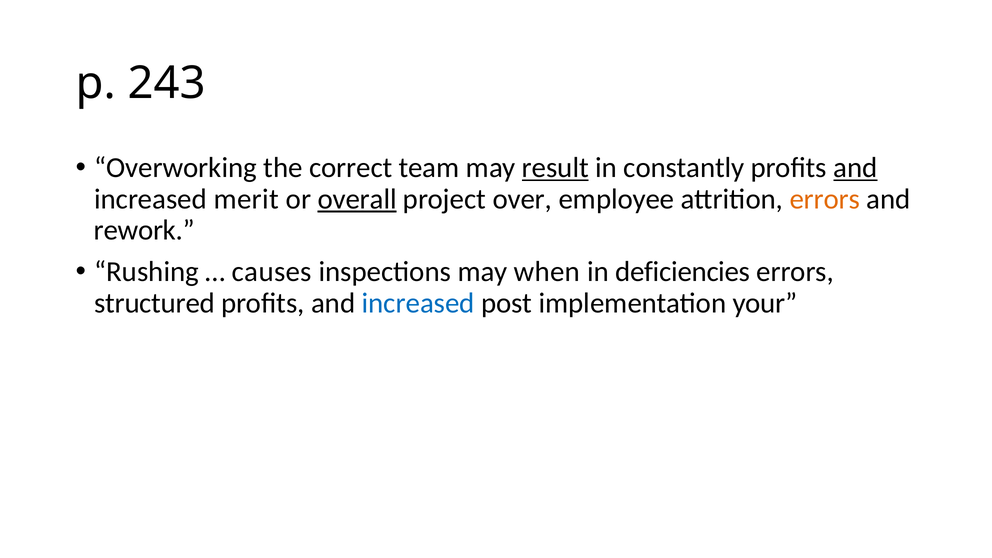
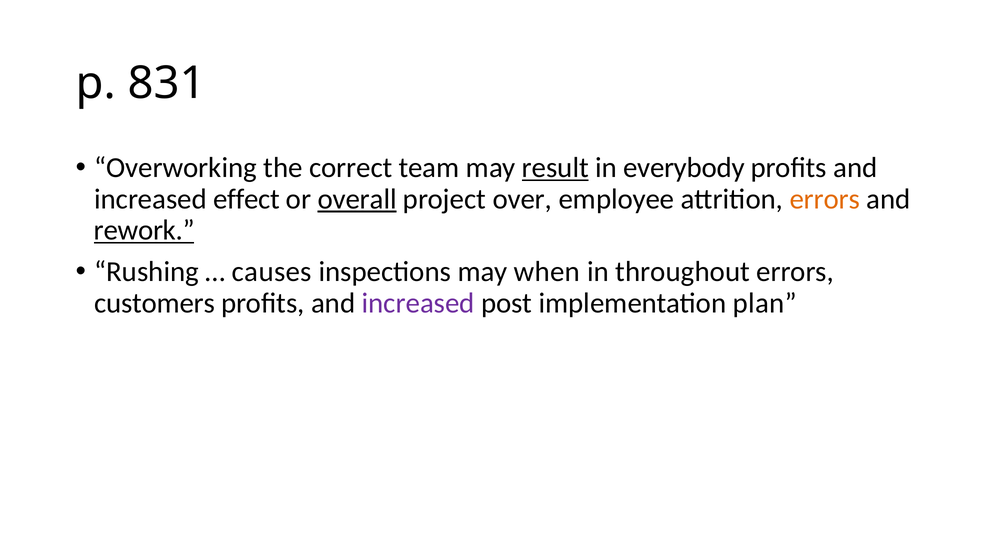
243: 243 -> 831 (167, 83)
constantly: constantly -> everybody (684, 168)
and underline: present -> none (855, 168)
merit: merit -> effect (247, 199)
rework underline: none -> present (144, 230)
deficiencies: deficiencies -> throughout (683, 272)
structured: structured -> customers (155, 303)
increased colour: blue -> purple (418, 303)
your: your -> plan (765, 303)
